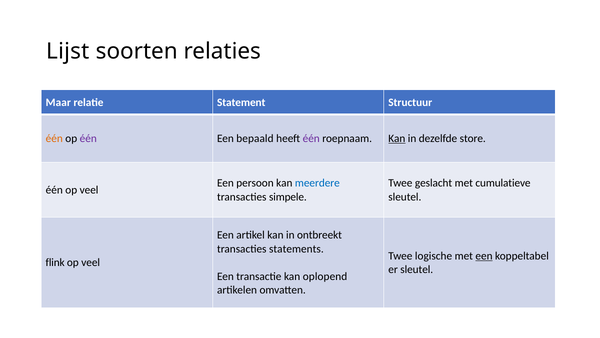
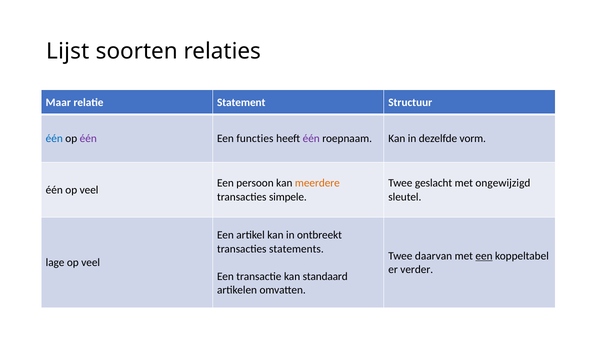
één colour: orange -> blue (54, 138)
bepaald: bepaald -> functies (255, 138)
Kan underline: present -> none (397, 138)
store: store -> vorm (473, 138)
meerdere colour: blue -> orange (317, 183)
cumulatieve: cumulatieve -> ongewijzigd (503, 183)
logische: logische -> daarvan (434, 255)
flink: flink -> lage (55, 262)
er sleutel: sleutel -> verder (417, 269)
oplopend: oplopend -> standaard (325, 276)
